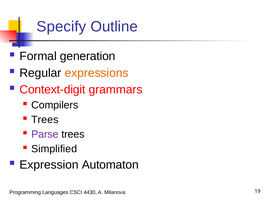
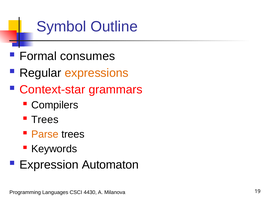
Specify: Specify -> Symbol (61, 27)
generation: generation -> consumes (88, 56)
Context-digit: Context-digit -> Context-star (52, 90)
Parse colour: purple -> orange (45, 135)
Simplified: Simplified -> Keywords (54, 149)
